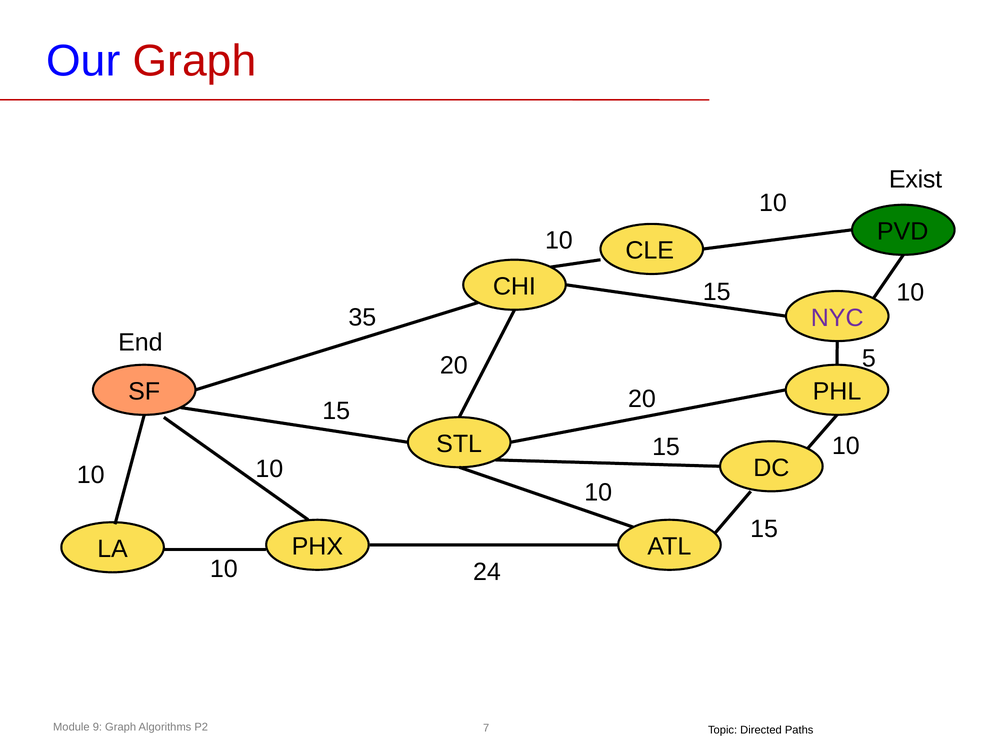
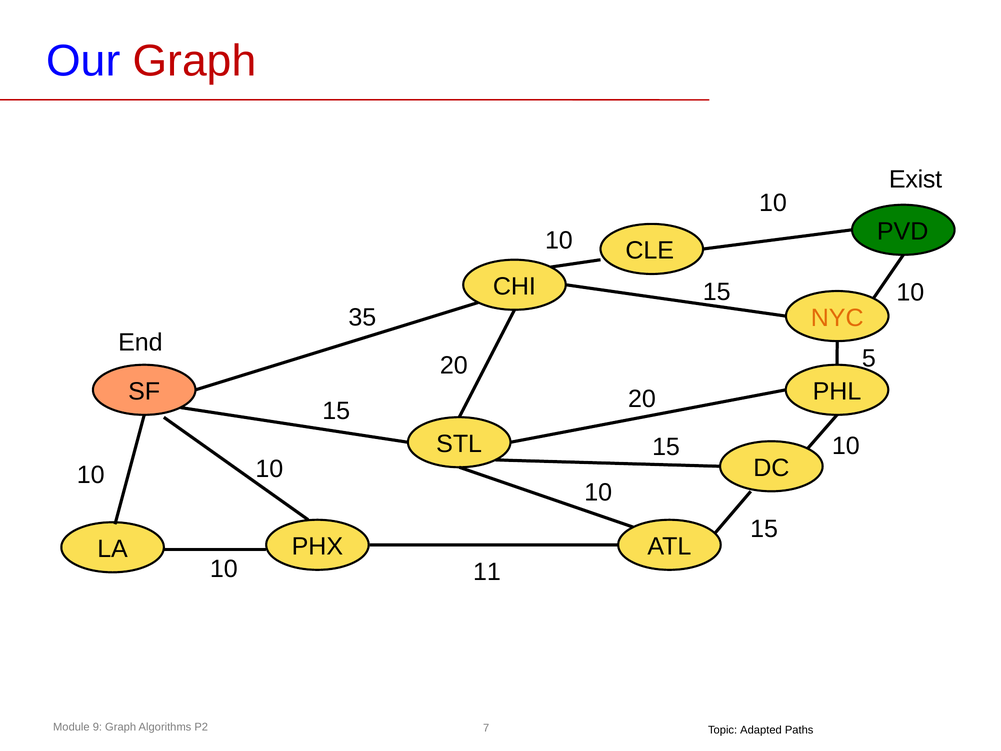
NYC colour: purple -> orange (837, 318)
24: 24 -> 11 (487, 572)
Directed: Directed -> Adapted (761, 730)
